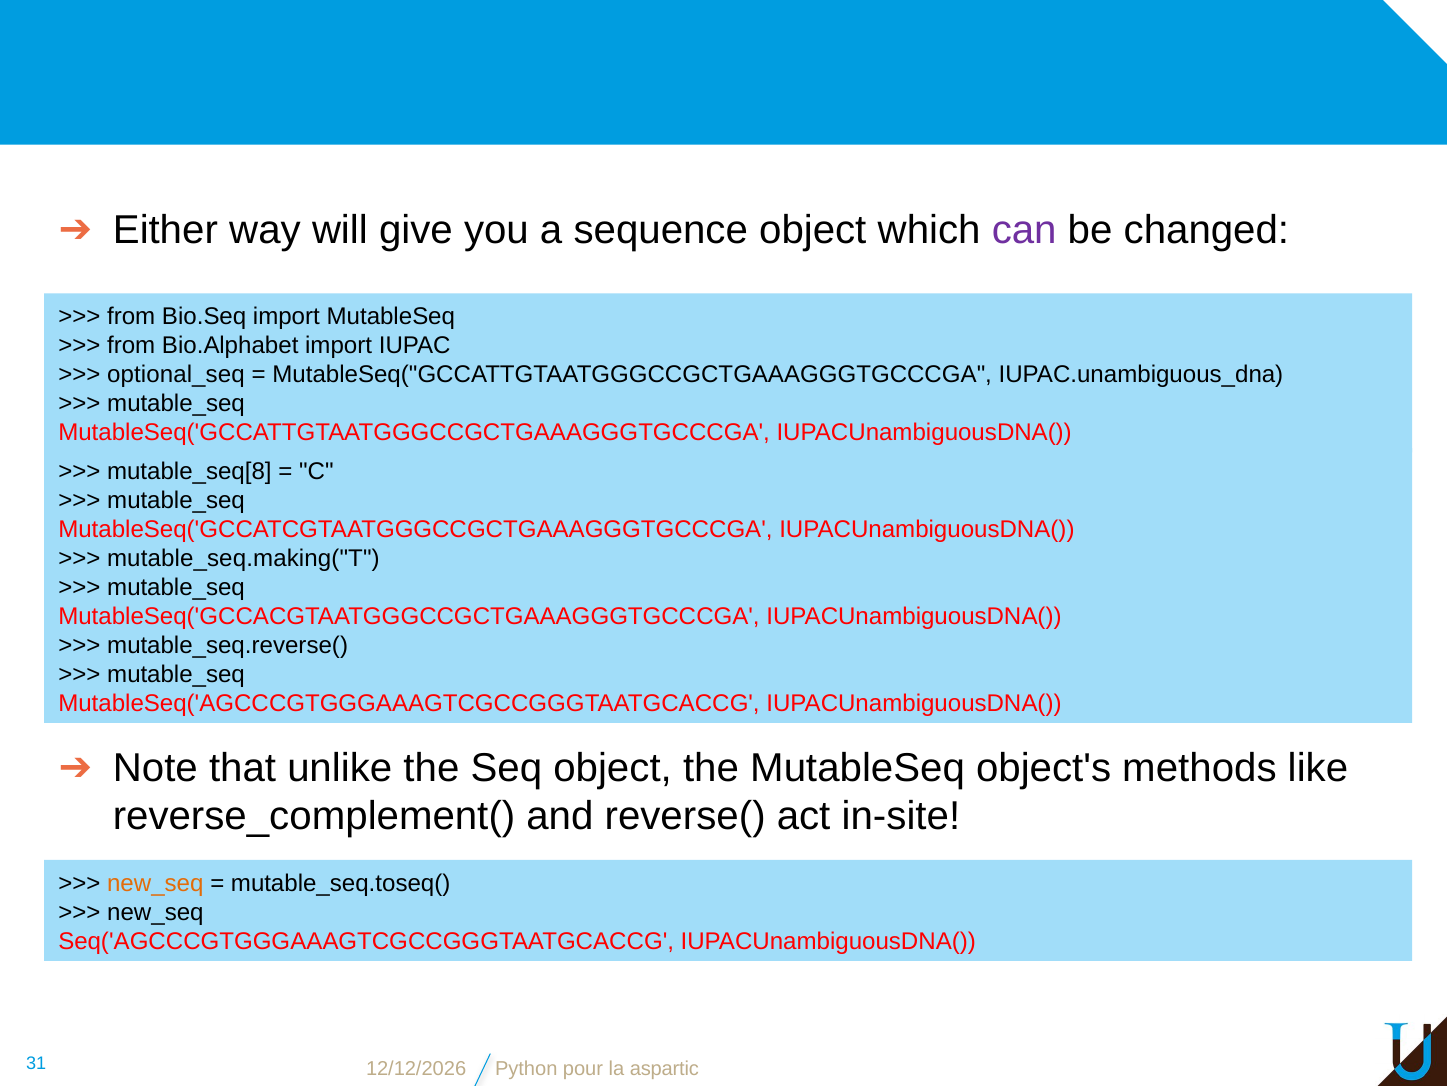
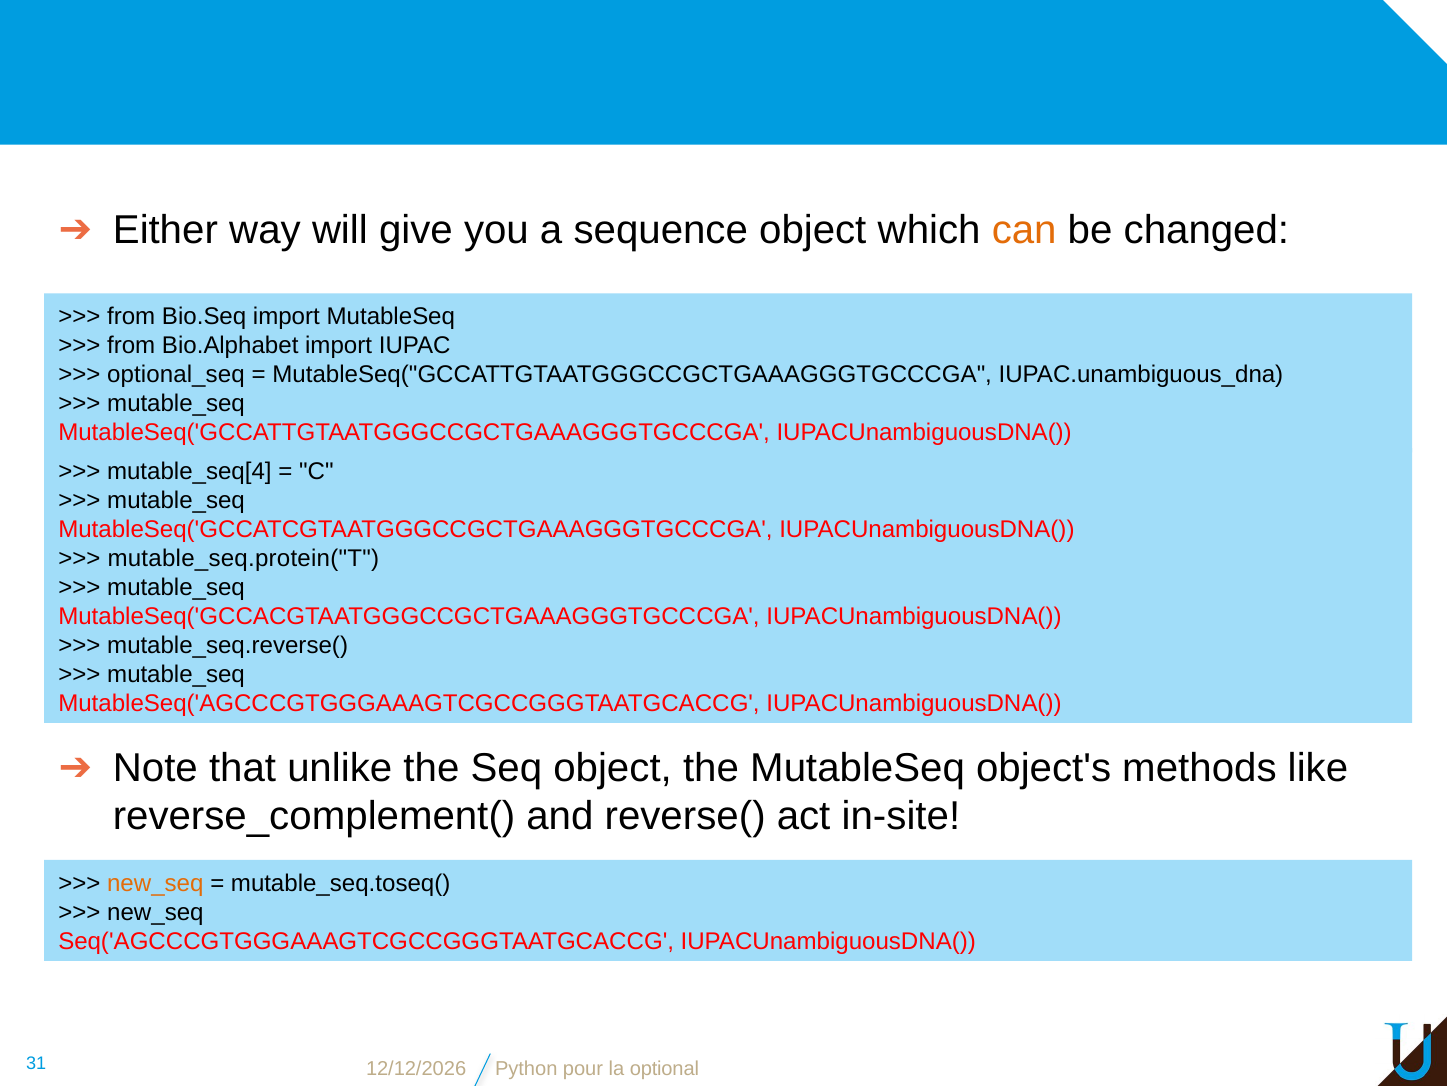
can colour: purple -> orange (1024, 230)
mutable_seq[8: mutable_seq[8 -> mutable_seq[4 (189, 471)
mutable_seq.making("T: mutable_seq.making("T -> mutable_seq.protein("T (243, 558)
aspartic: aspartic -> optional (664, 1068)
